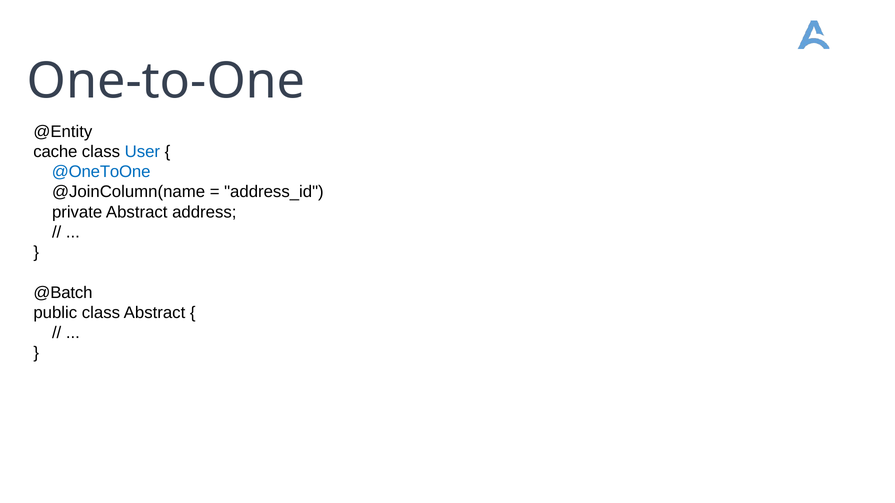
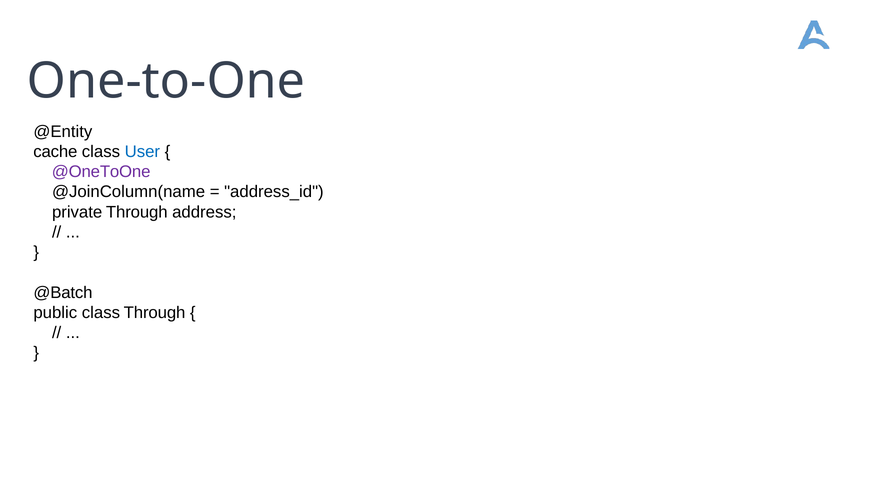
@OneToOne colour: blue -> purple (101, 172)
private Abstract: Abstract -> Through (137, 212)
class Abstract: Abstract -> Through (155, 313)
